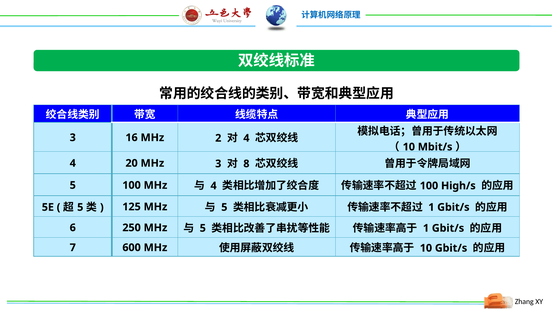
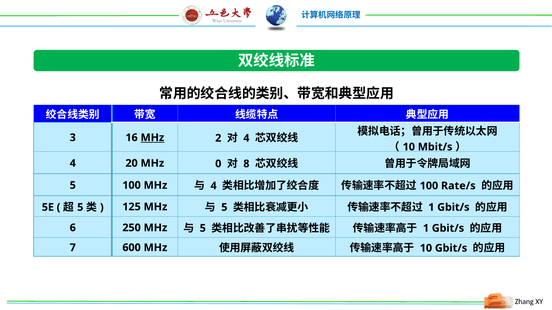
MHz underline: none -> present (152, 138)
MHz 3: 3 -> 0 (218, 164)
High/s: High/s -> Rate/s (458, 186)
